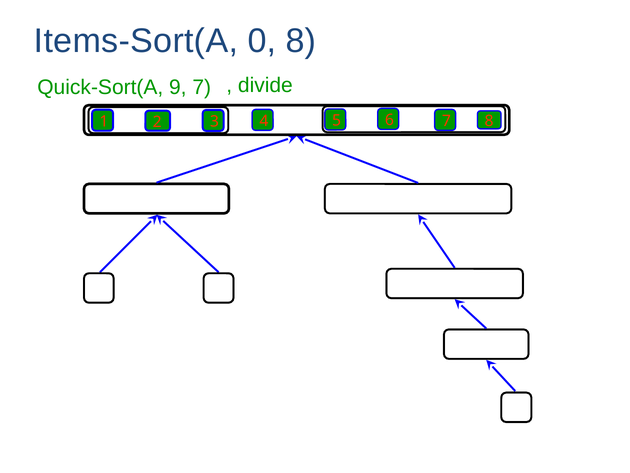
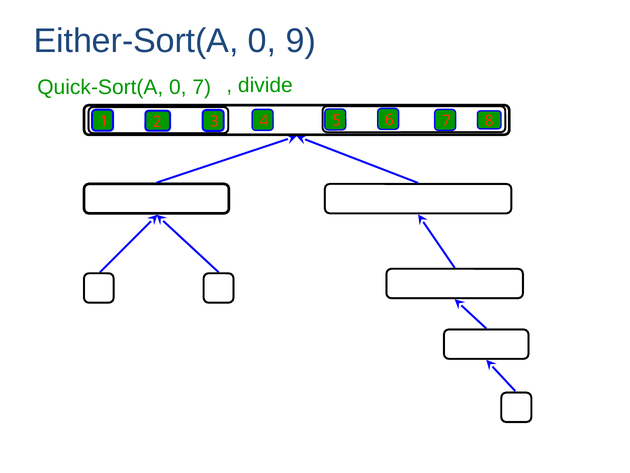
Items-Sort(A: Items-Sort(A -> Either-Sort(A (136, 41)
0 8: 8 -> 9 (301, 41)
Quick-Sort(A 9: 9 -> 0 (178, 87)
